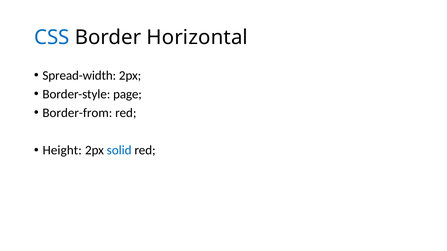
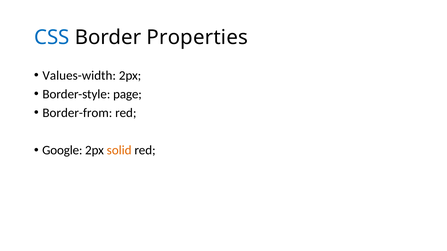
Horizontal: Horizontal -> Properties (197, 38)
Spread-width: Spread-width -> Values-width (79, 76)
Height: Height -> Google (62, 151)
solid colour: blue -> orange (119, 151)
